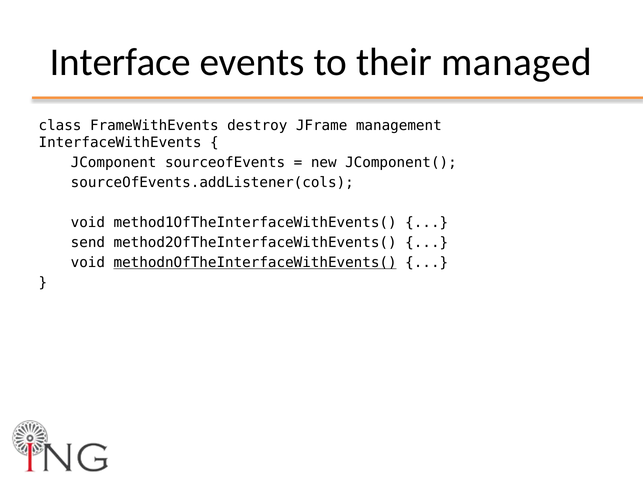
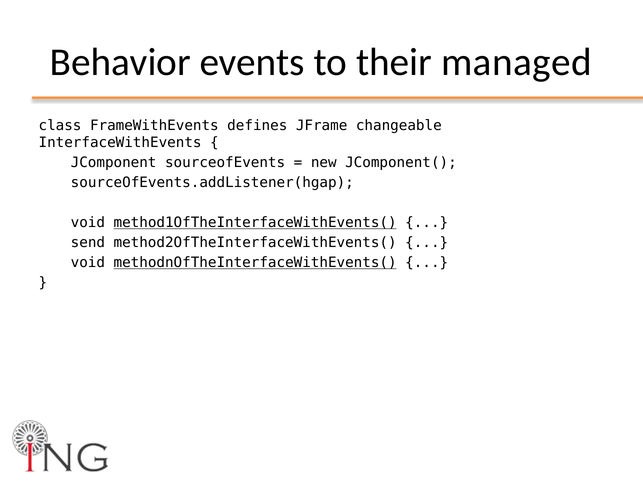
Interface: Interface -> Behavior (120, 62)
destroy: destroy -> defines (257, 125)
management: management -> changeable (399, 125)
sourceOfEvents.addListener(cols: sourceOfEvents.addListener(cols -> sourceOfEvents.addListener(hgap (212, 182)
method1OfTheInterfaceWithEvents( underline: none -> present (255, 222)
